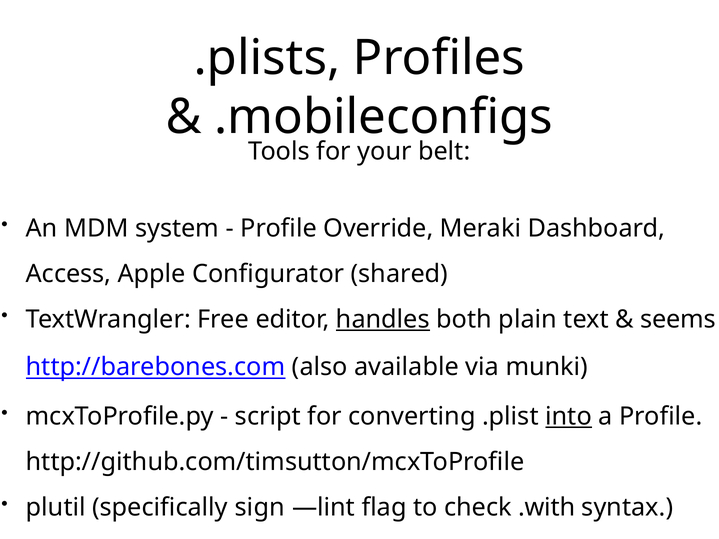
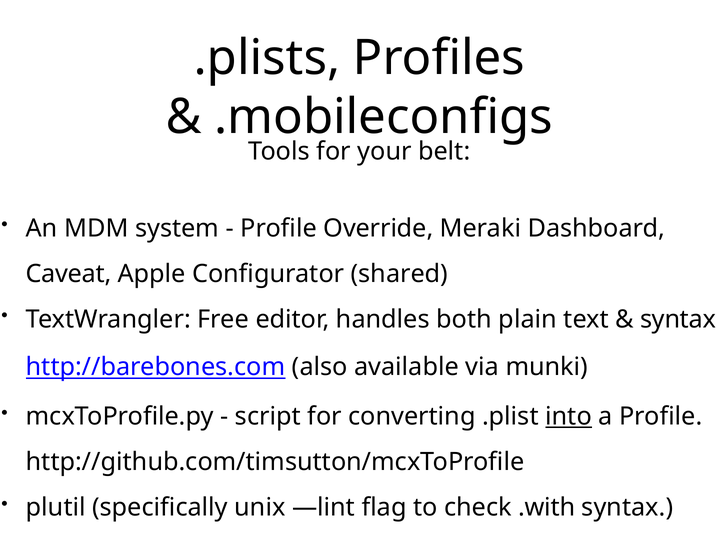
Access: Access -> Caveat (69, 274)
handles underline: present -> none (383, 319)
seems: seems -> syntax (678, 319)
sign: sign -> unix (260, 508)
